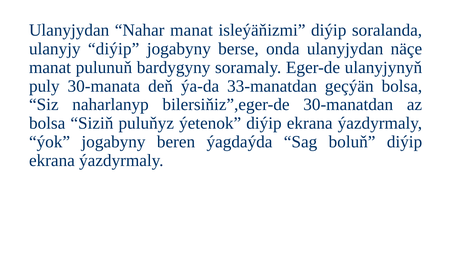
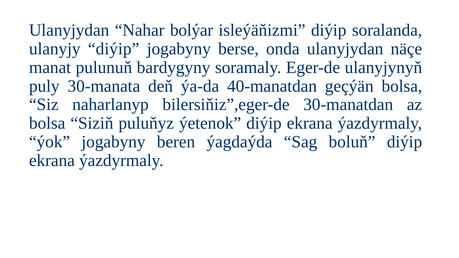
Nahar manat: manat -> bolýar (192, 30)
33-manatdan: 33-manatdan -> 40-manatdan (272, 86)
